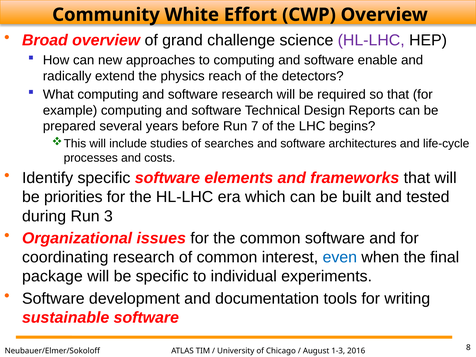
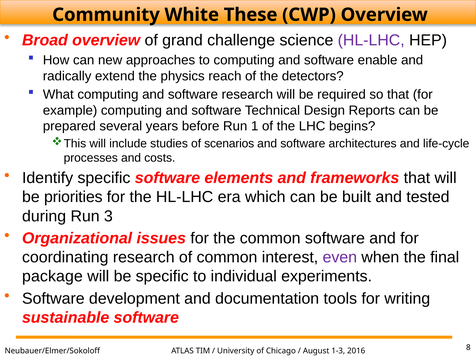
Effort: Effort -> These (251, 15)
7: 7 -> 1 (255, 126)
searches: searches -> scenarios (229, 144)
even colour: blue -> purple (340, 257)
